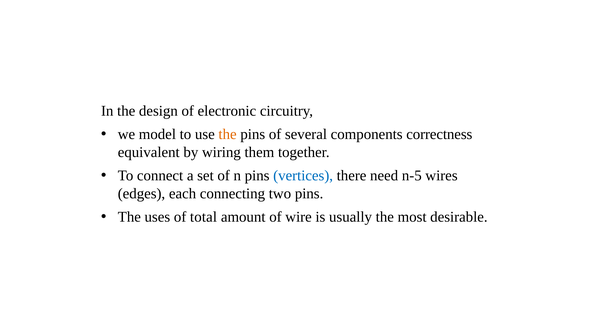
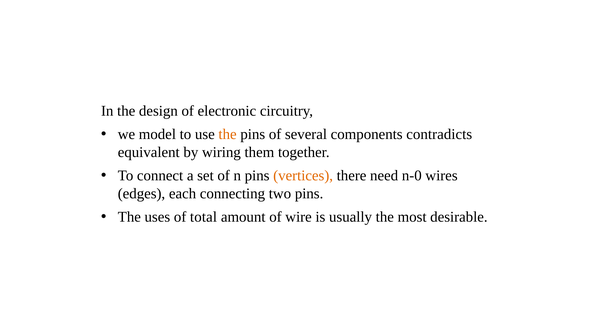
correctness: correctness -> contradicts (439, 134)
vertices colour: blue -> orange (303, 175)
n-5: n-5 -> n-0 (412, 175)
